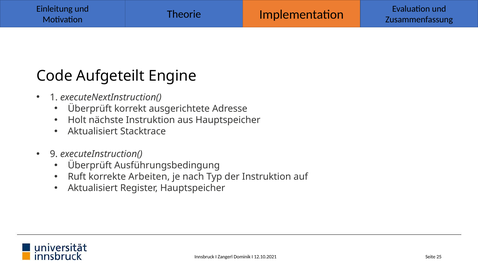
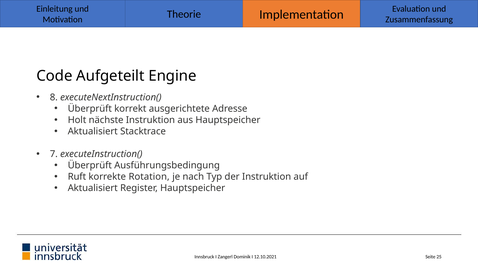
1: 1 -> 8 (54, 97)
9: 9 -> 7 (54, 154)
Arbeiten: Arbeiten -> Rotation (149, 177)
